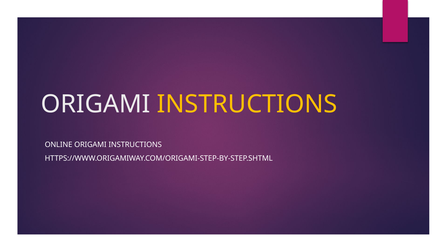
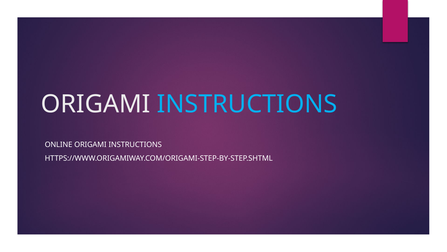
INSTRUCTIONS colour: yellow -> light blue (247, 104)
